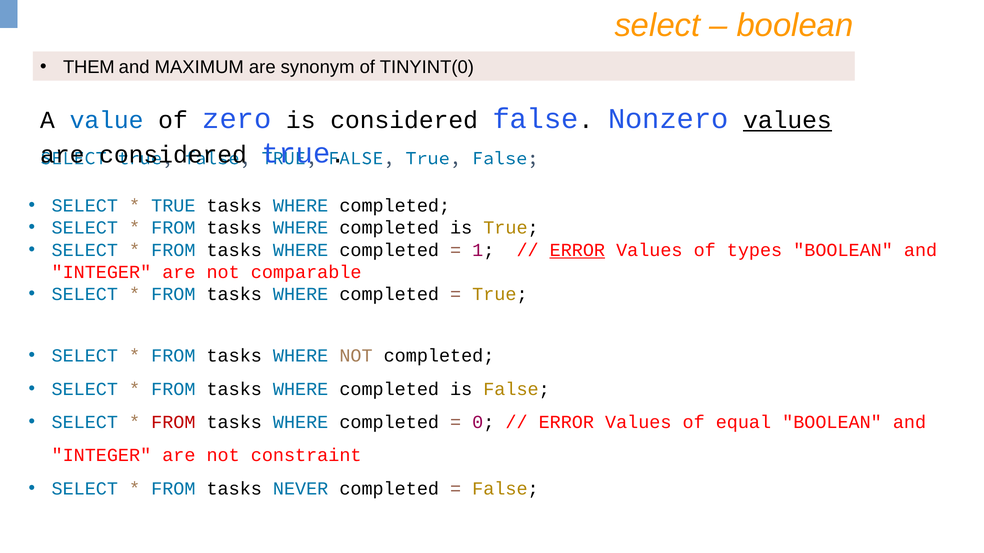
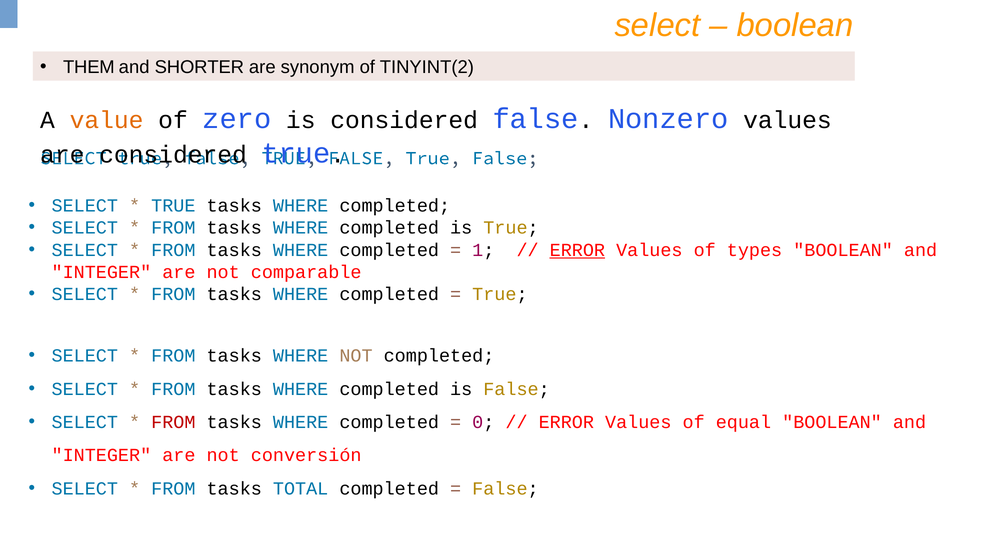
MAXIMUM: MAXIMUM -> SHORTER (199, 67)
TINYINT(0: TINYINT(0 -> TINYINT(2 (427, 67)
value colour: blue -> orange (107, 120)
values underline: present -> none (787, 120)
constraint: constraint -> conversión (306, 456)
NEVER: NEVER -> TOTAL (301, 489)
